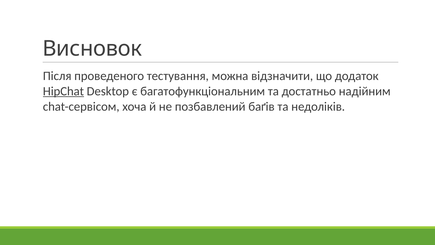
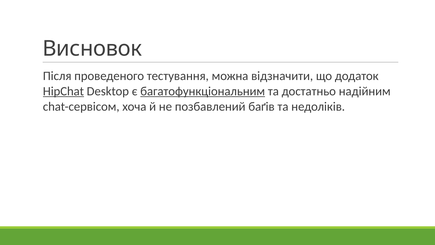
багатофункціональним underline: none -> present (203, 91)
